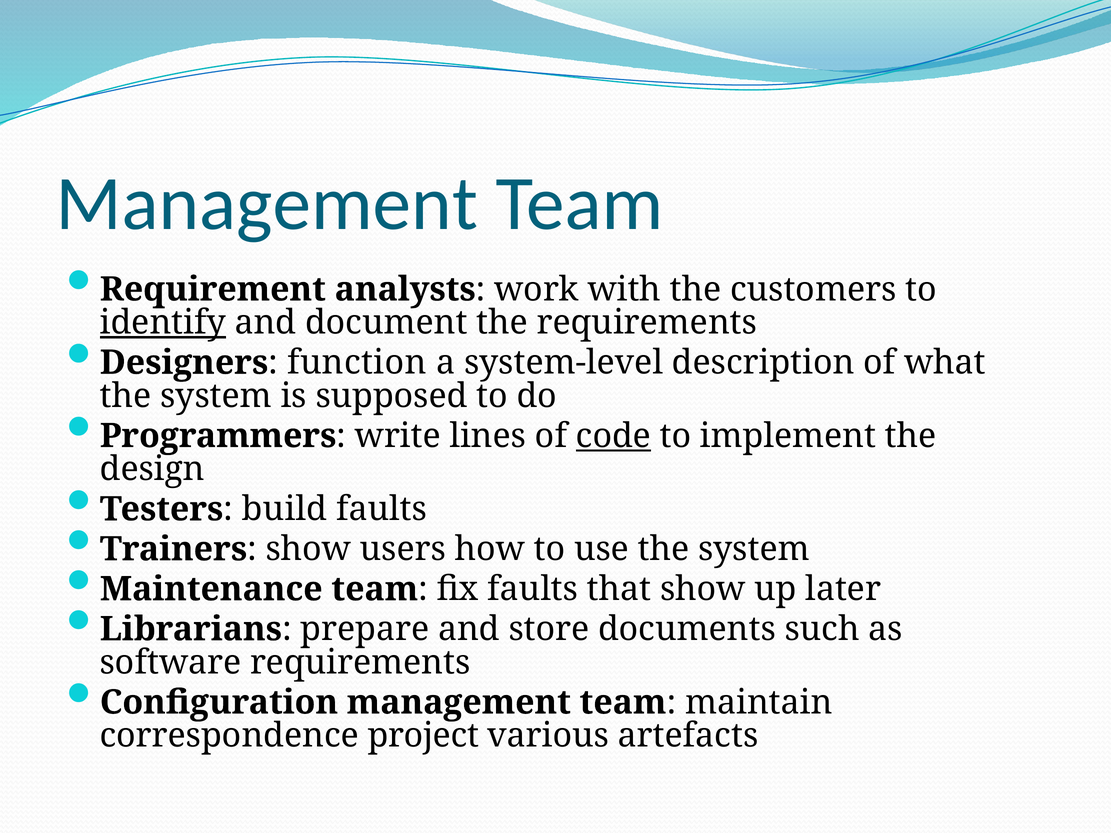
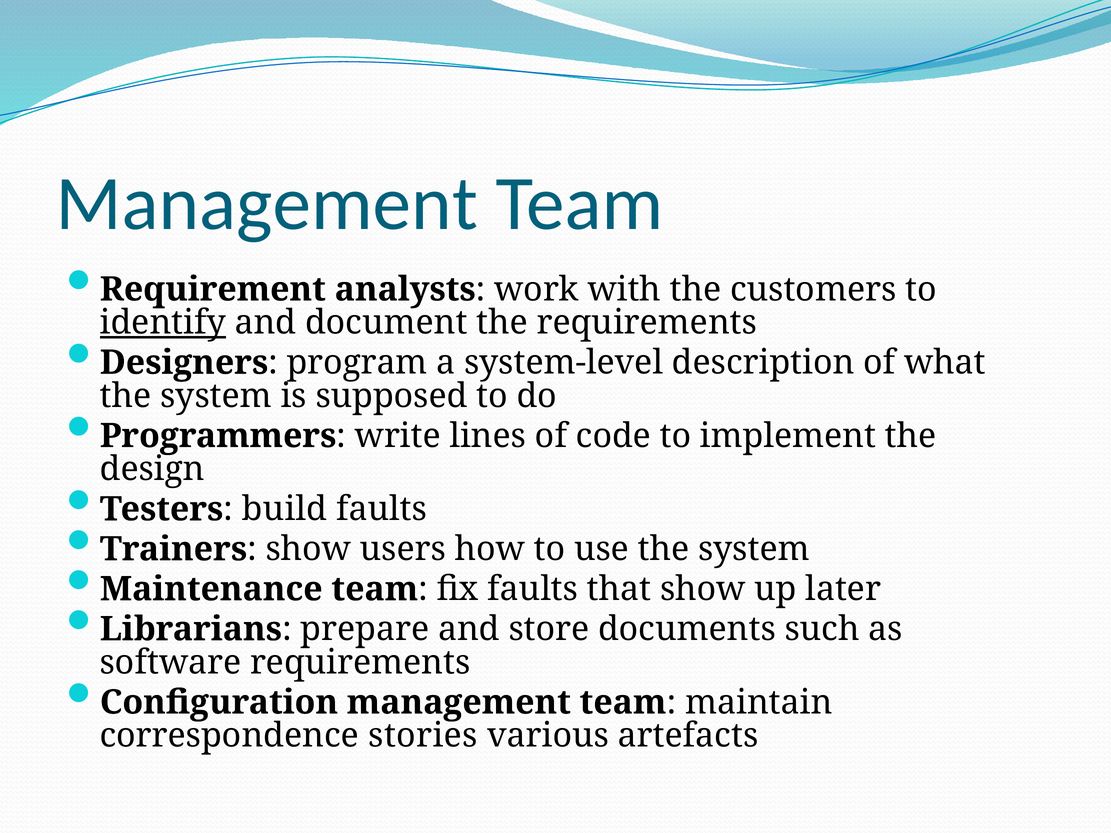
function: function -> program (357, 363)
code underline: present -> none (613, 436)
project: project -> stories (423, 736)
